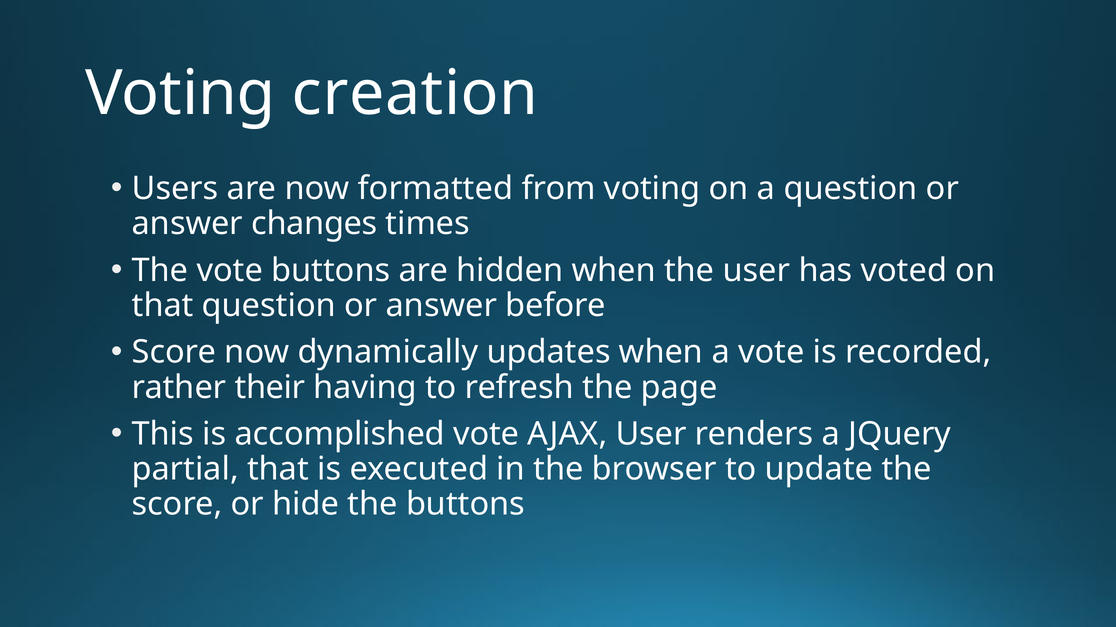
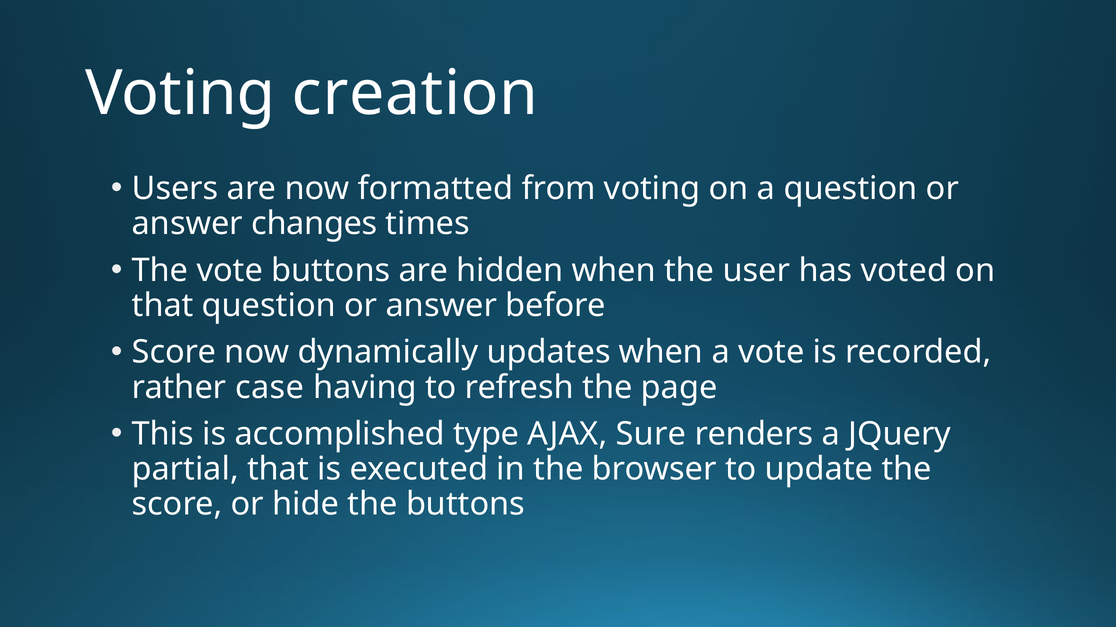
their: their -> case (270, 388)
accomplished vote: vote -> type (486, 435)
AJAX User: User -> Sure (651, 435)
